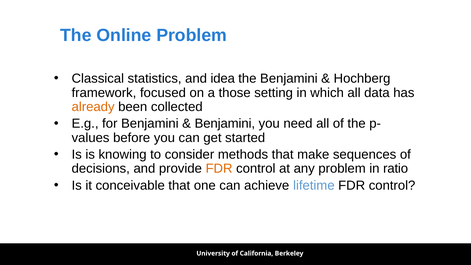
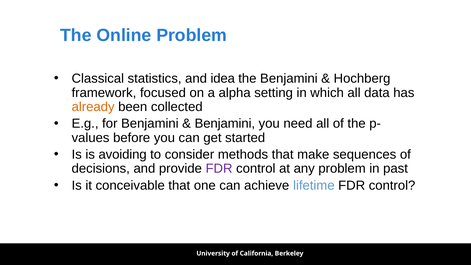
those: those -> alpha (235, 93)
knowing: knowing -> avoiding (123, 154)
FDR colour: orange -> purple (219, 169)
ratio: ratio -> past (396, 169)
